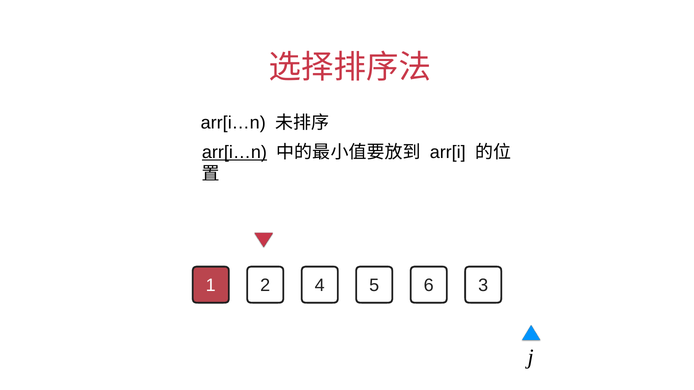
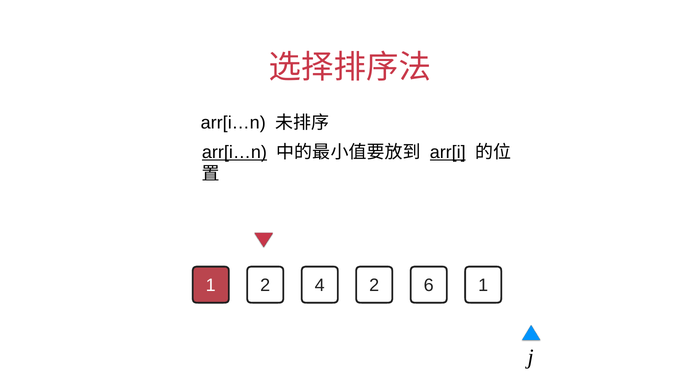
arr[i underline: none -> present (448, 153)
2 5: 5 -> 2 (374, 286)
1 3: 3 -> 1 (483, 286)
